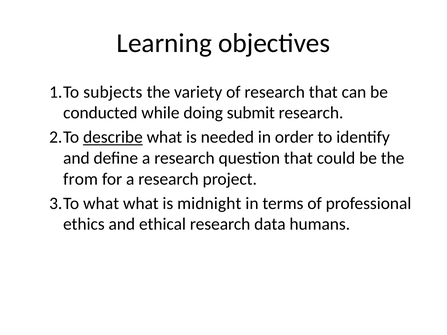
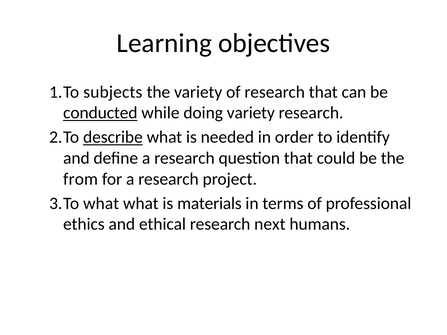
conducted underline: none -> present (100, 113)
doing submit: submit -> variety (251, 113)
midnight: midnight -> materials (209, 203)
data: data -> next (270, 224)
